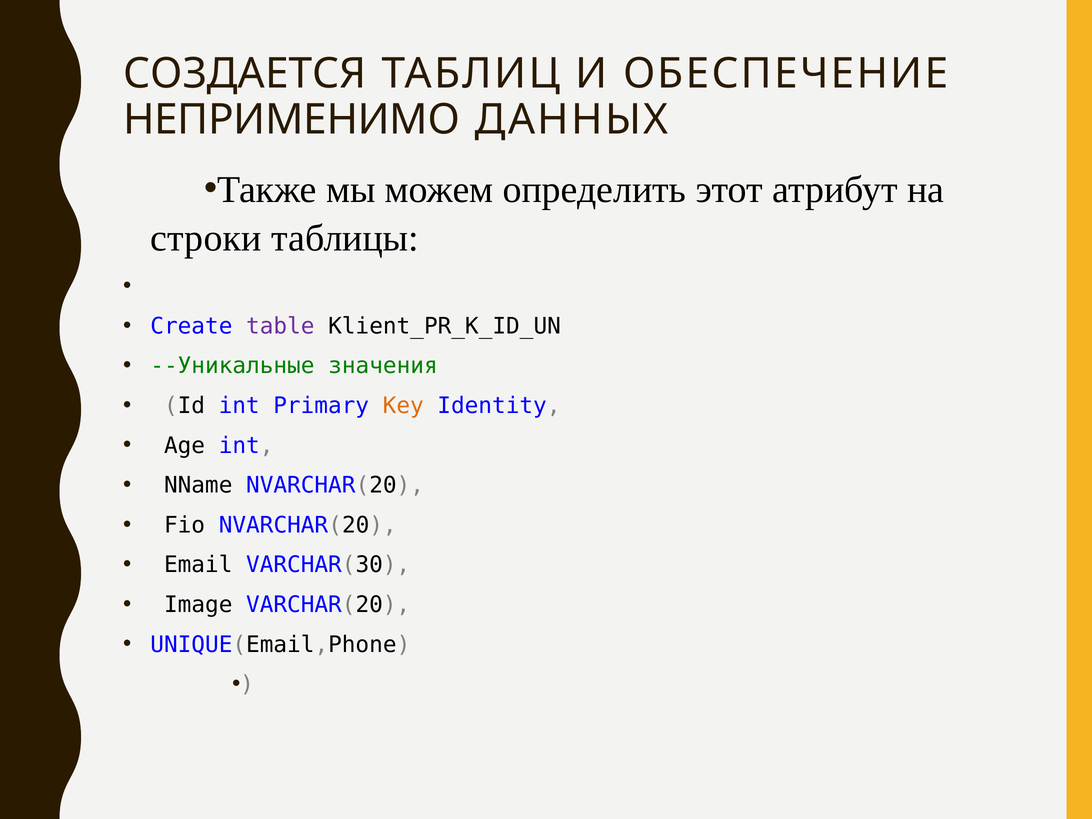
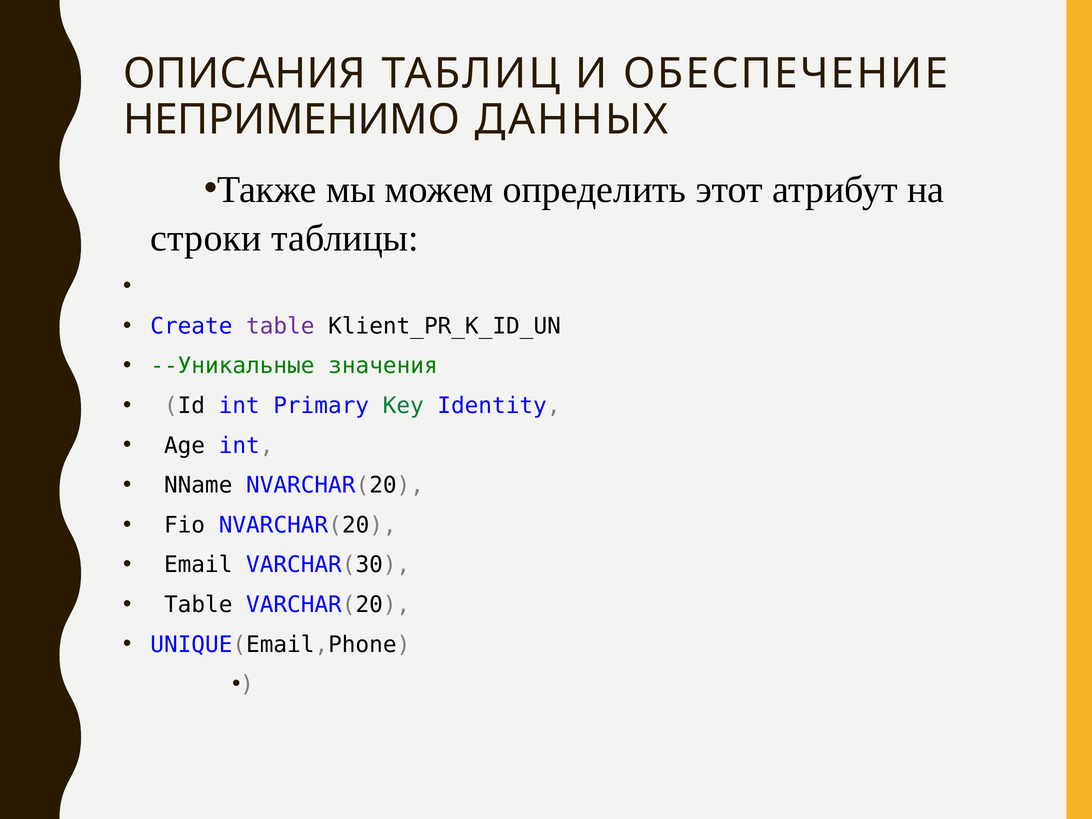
СОЗДАЕТСЯ: СОЗДАЕТСЯ -> ОПИСАНИЯ (245, 74)
Key colour: orange -> green (403, 406)
Image: Image -> Table (198, 605)
